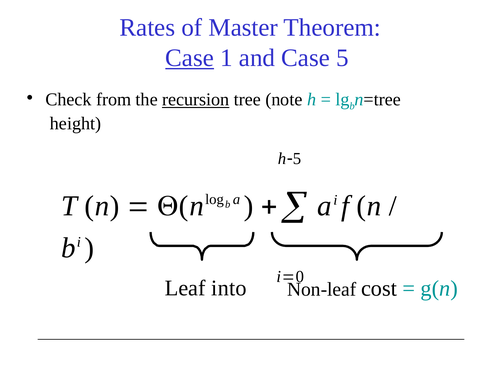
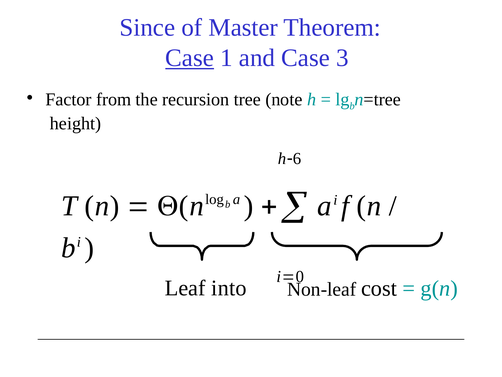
Rates: Rates -> Since (147, 28)
Case 5: 5 -> 3 (342, 58)
Check: Check -> Factor (69, 99)
recursion underline: present -> none (196, 99)
5: 5 -> 6 (297, 158)
